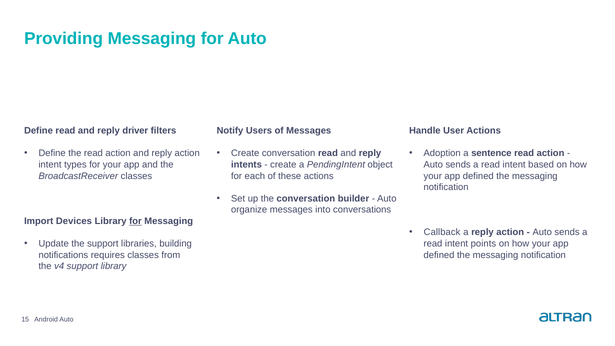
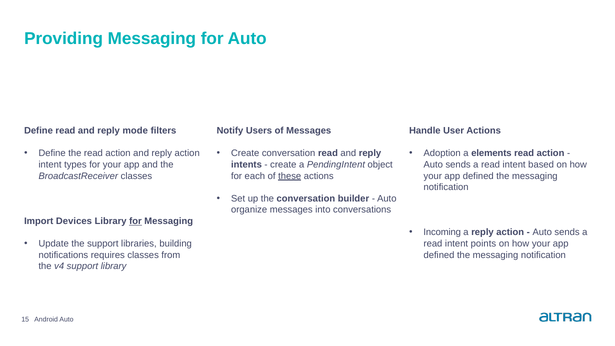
driver: driver -> mode (135, 131)
sentence: sentence -> elements (491, 153)
these underline: none -> present (290, 176)
Callback: Callback -> Incoming (442, 232)
